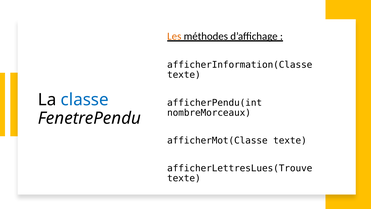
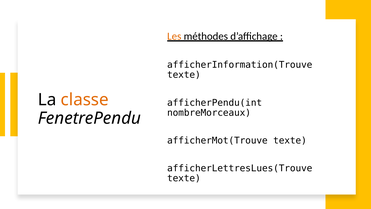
afficherInformation(Classe: afficherInformation(Classe -> afficherInformation(Trouve (240, 65)
classe colour: blue -> orange (85, 100)
afficherMot(Classe: afficherMot(Classe -> afficherMot(Trouve (217, 140)
